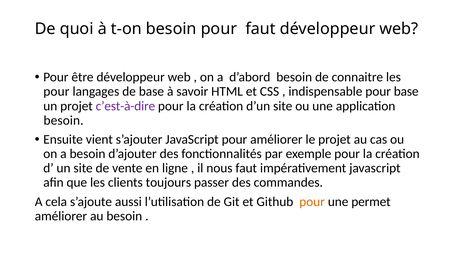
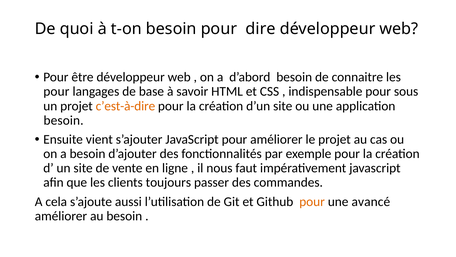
pour faut: faut -> dire (261, 29)
pour base: base -> sous (406, 91)
c’est-à-dire colour: purple -> orange (125, 106)
permet: permet -> avancé (371, 201)
